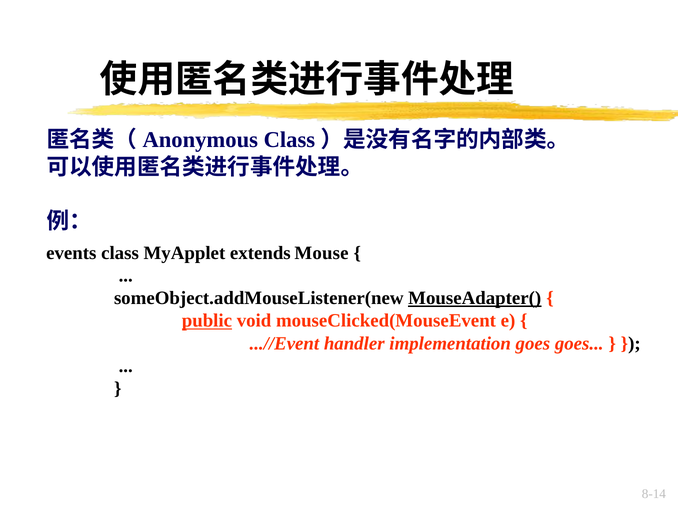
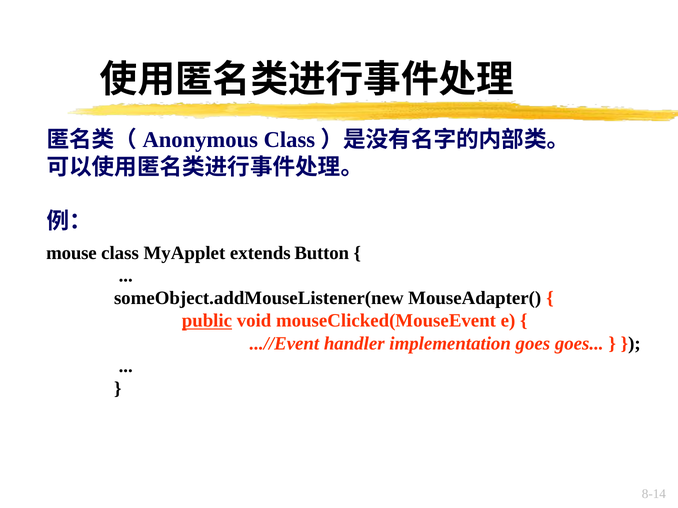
events: events -> mouse (71, 253)
Mouse: Mouse -> Button (322, 253)
MouseAdapter( underline: present -> none (475, 298)
